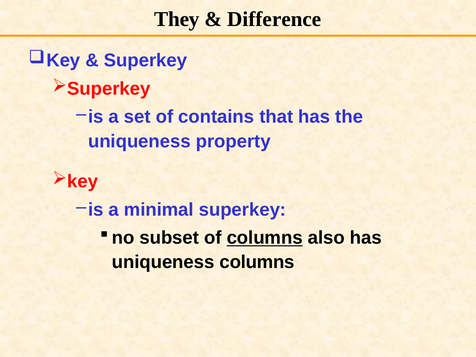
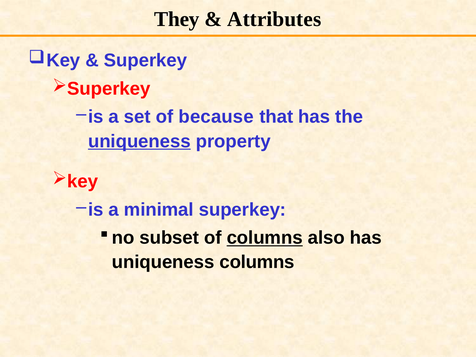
Difference: Difference -> Attributes (274, 19)
contains: contains -> because (216, 117)
uniqueness underline: none -> present (139, 141)
